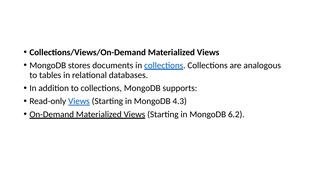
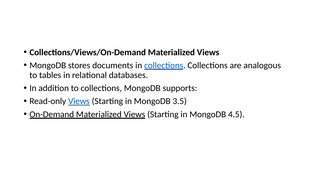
4.3: 4.3 -> 3.5 (180, 101)
6.2: 6.2 -> 4.5 (236, 115)
